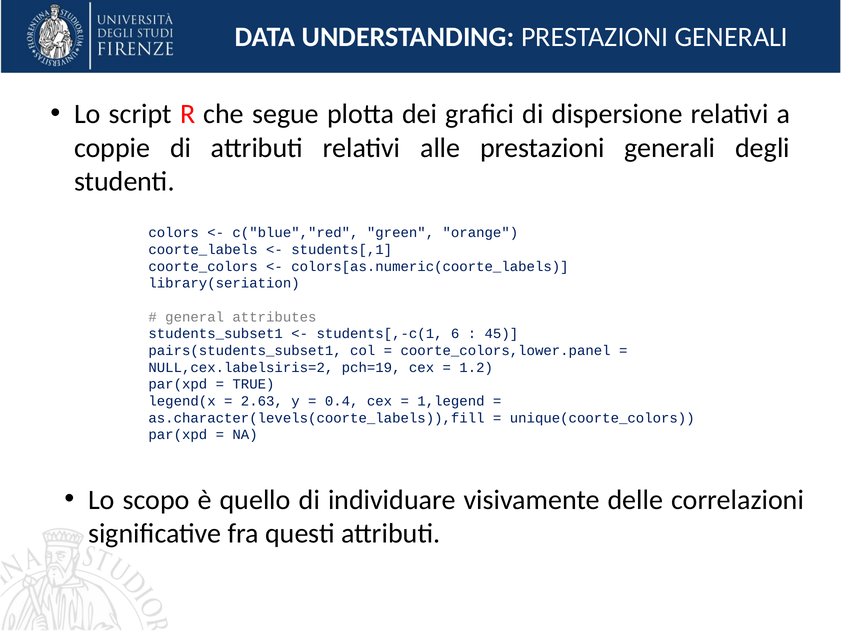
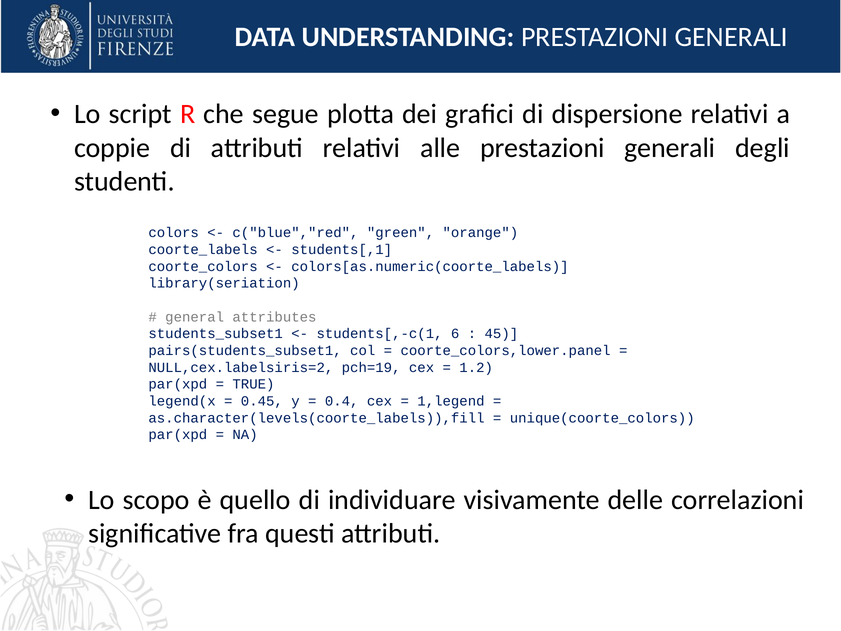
2.63: 2.63 -> 0.45 (262, 401)
